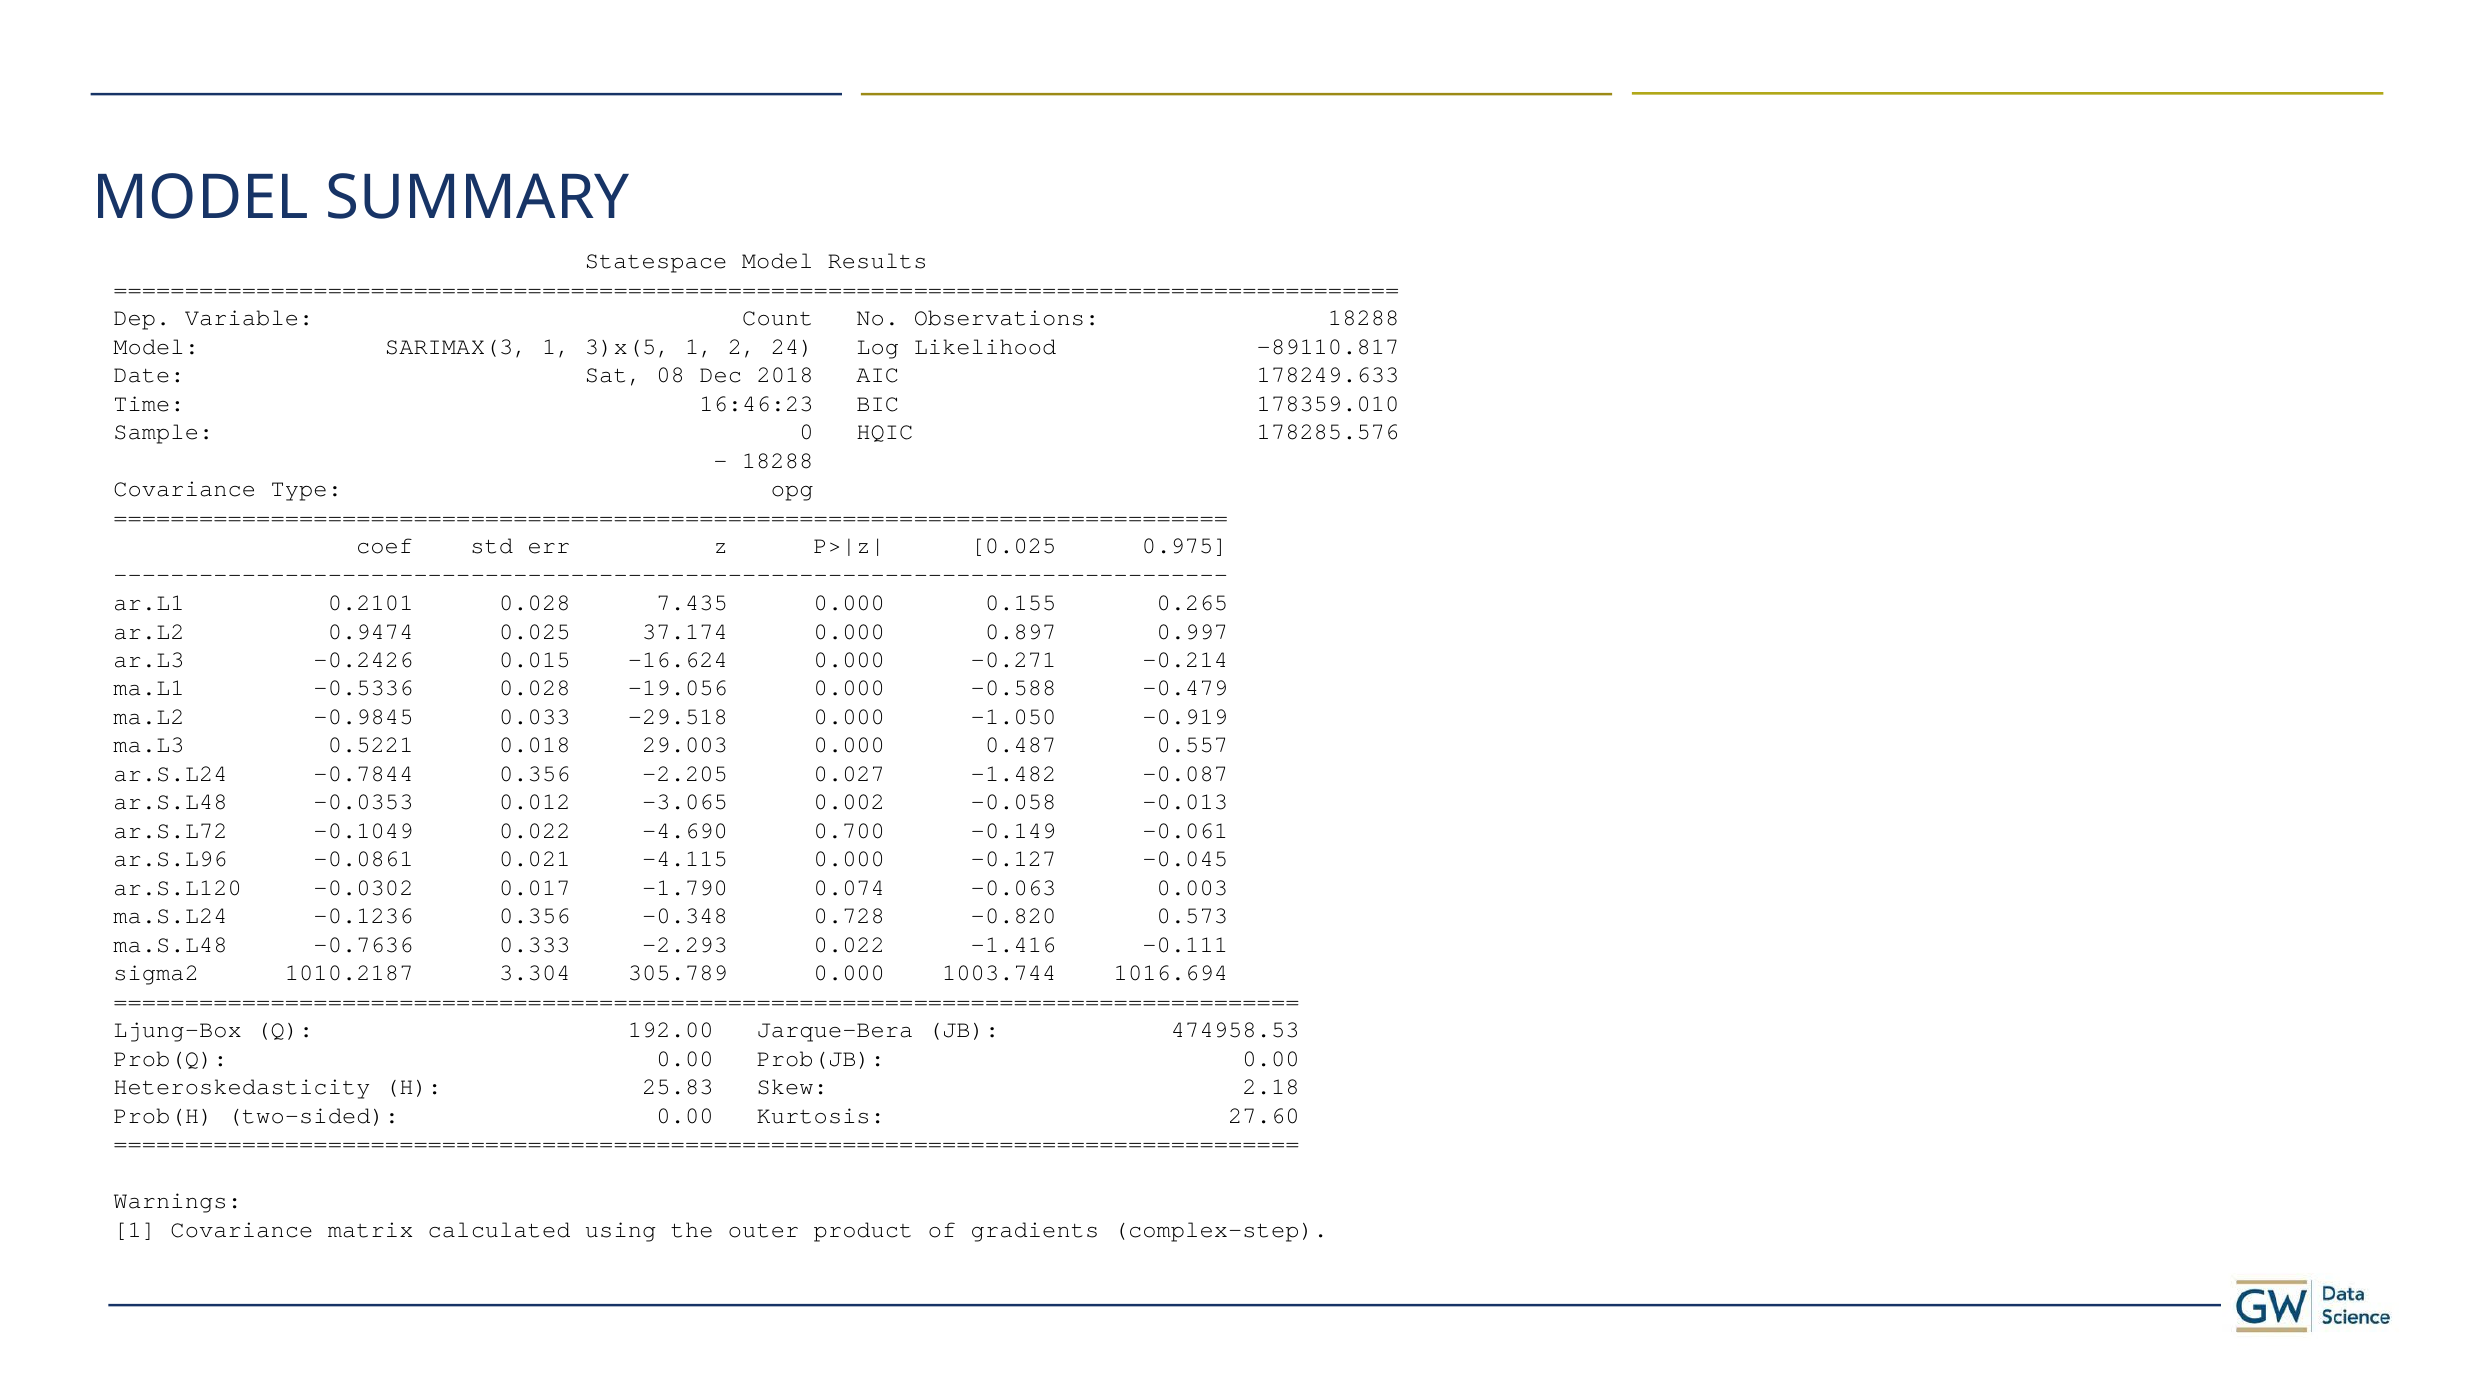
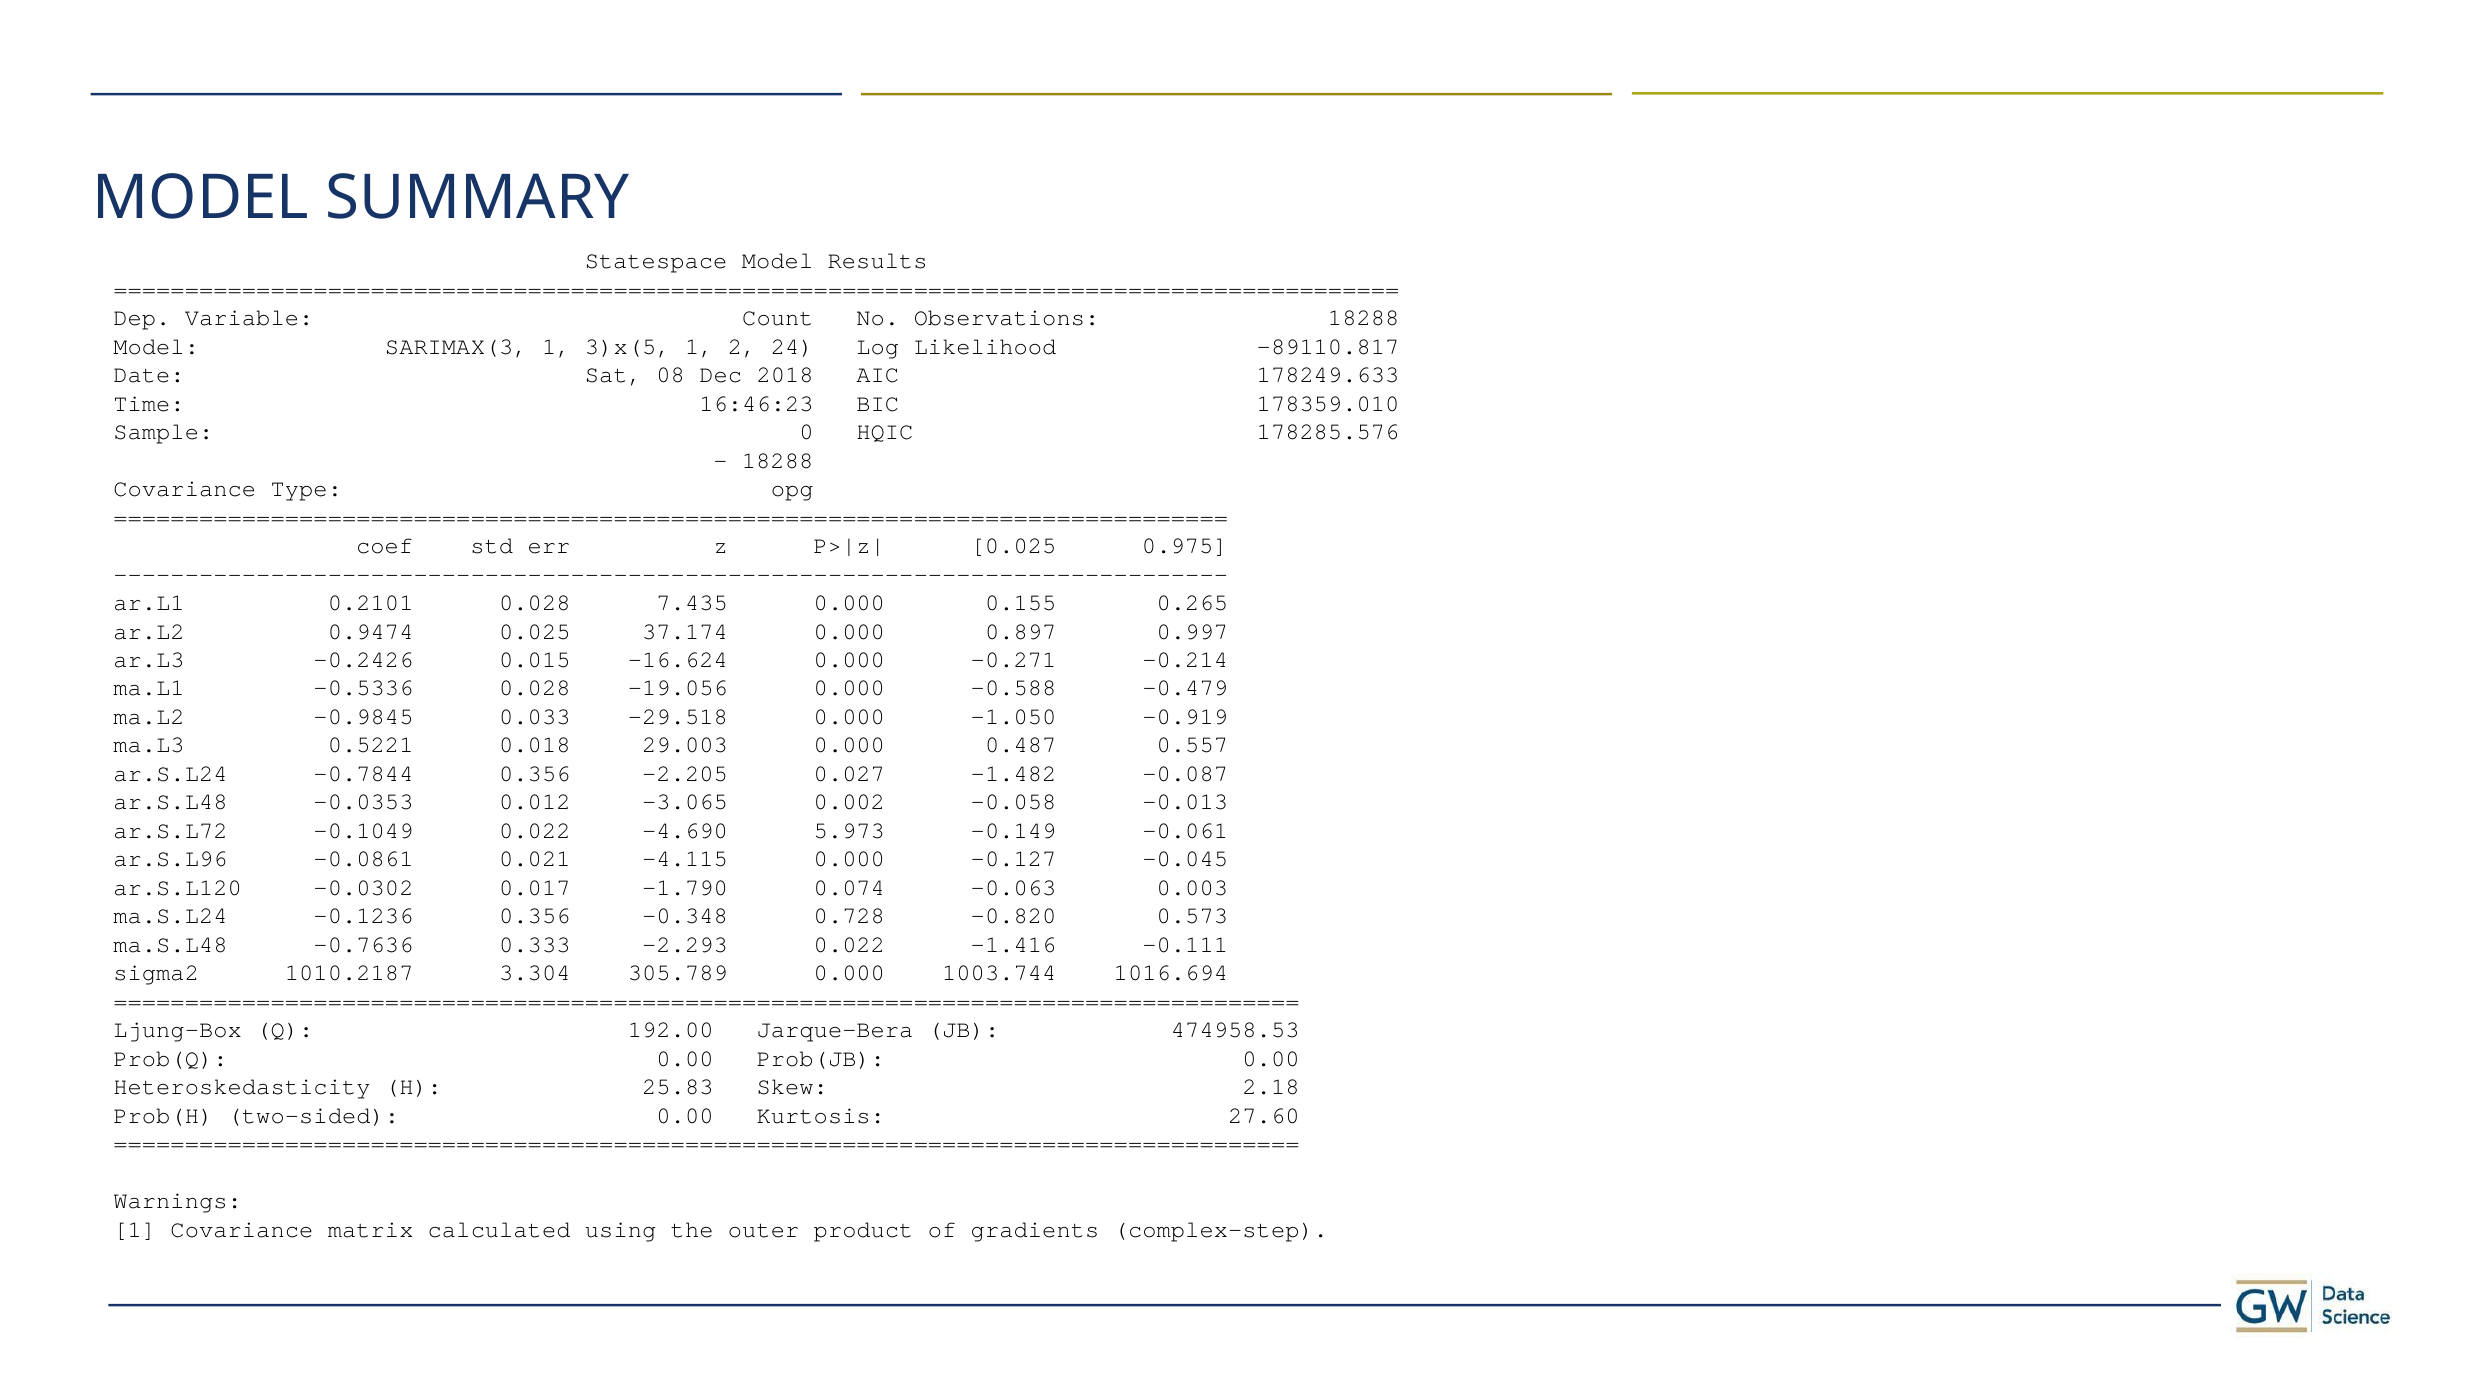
0.700: 0.700 -> 5.973 (849, 830)
